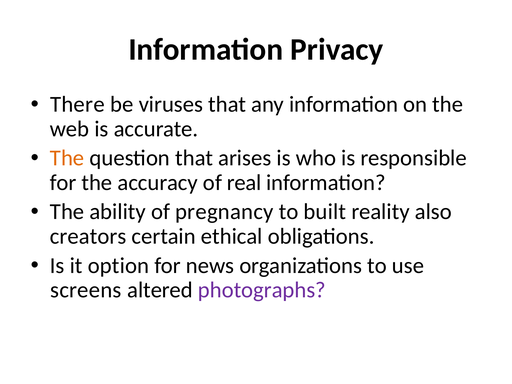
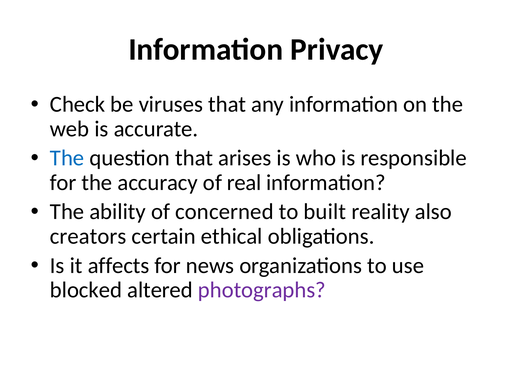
There: There -> Check (78, 104)
The colour: orange -> blue (67, 158)
pregnancy: pregnancy -> concerned (224, 212)
option: option -> affects (119, 266)
screens: screens -> blocked (86, 290)
